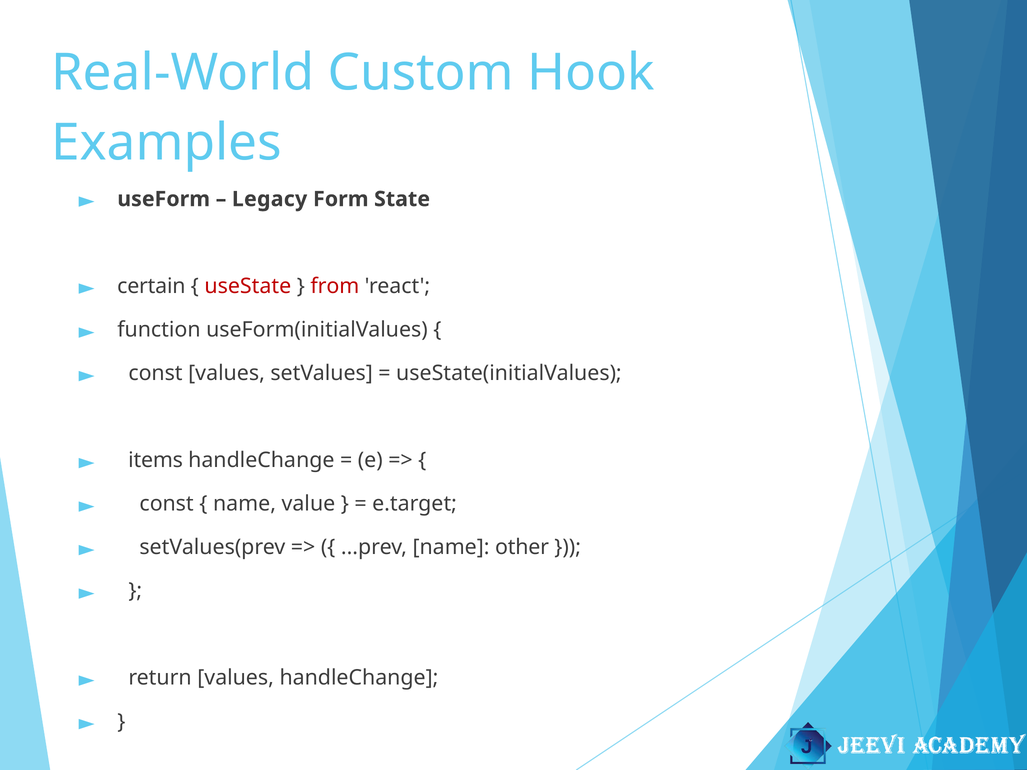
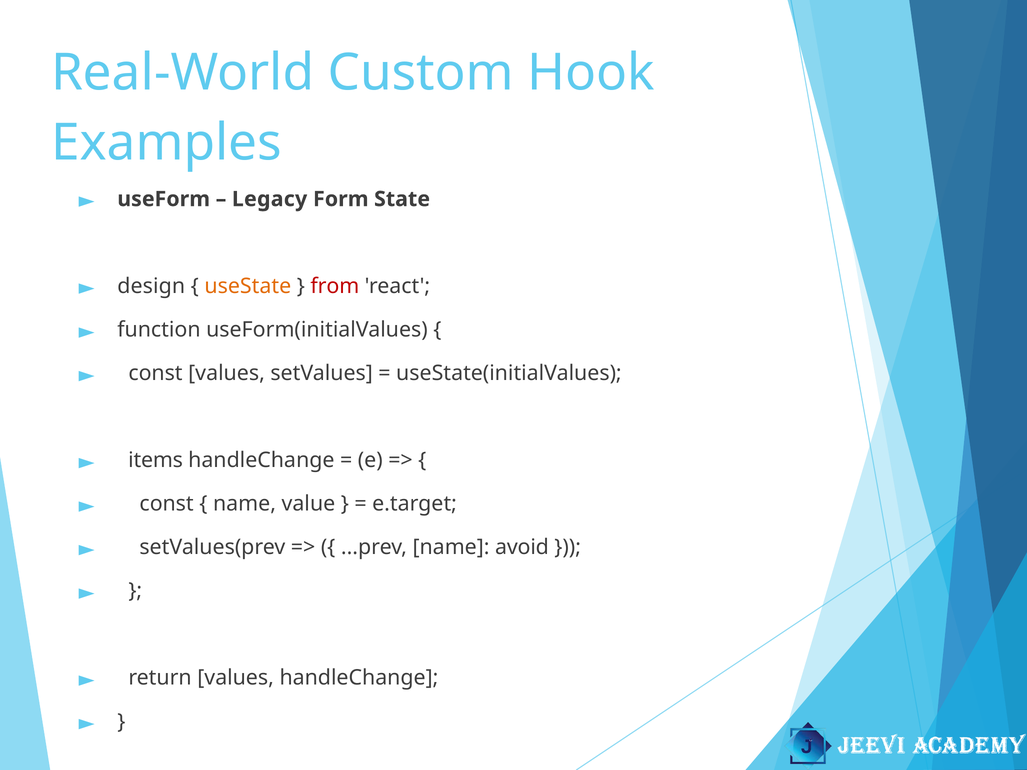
certain: certain -> design (151, 286)
useState colour: red -> orange (248, 286)
other: other -> avoid (522, 548)
